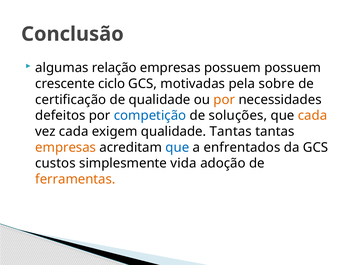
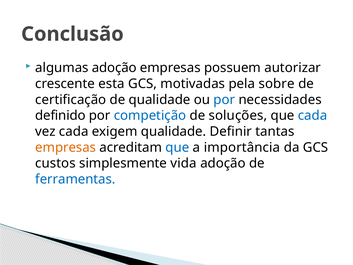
algumas relação: relação -> adoção (114, 68)
possuem possuem: possuem -> autorizar (293, 68)
ciclo: ciclo -> esta (111, 84)
por colour: orange -> blue (224, 100)
defeitos: defeitos -> definido (60, 115)
cada colour: orange -> blue (313, 115)
qualidade Tantas: Tantas -> Definir (231, 131)
enfrentados: enfrentados -> importância (242, 147)
ferramentas colour: orange -> blue (75, 179)
